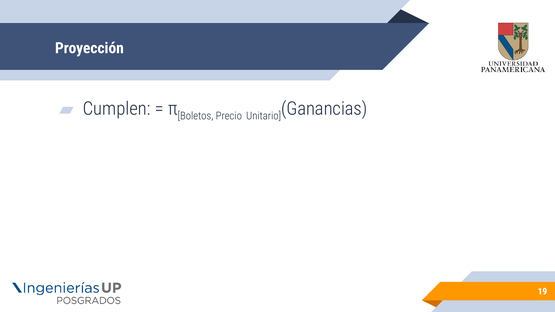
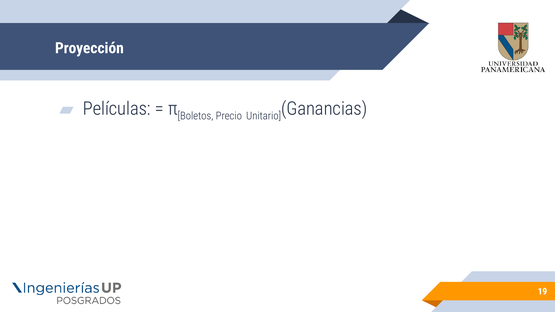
Cumplen: Cumplen -> Películas (117, 109)
